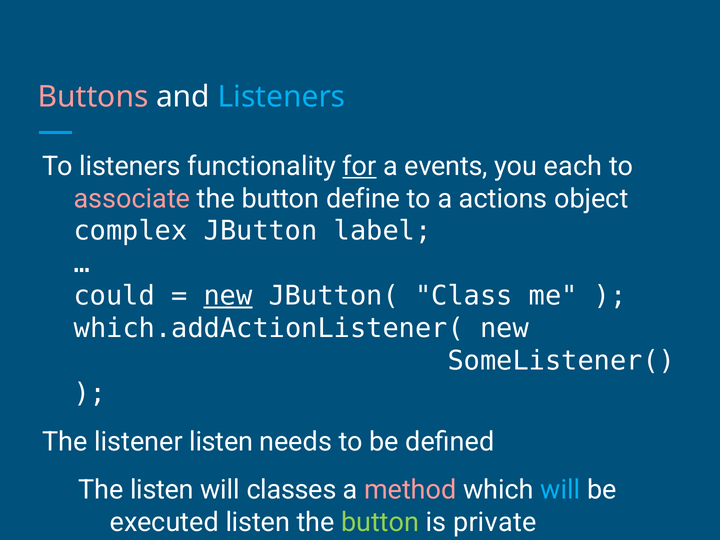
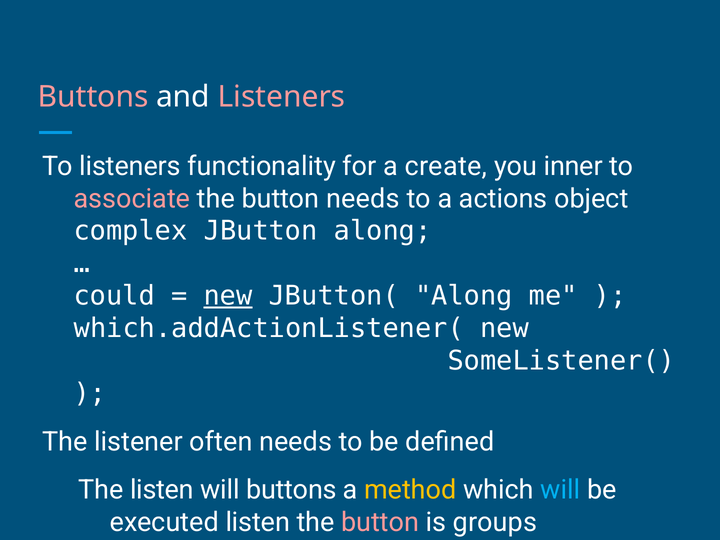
Listeners colour: light blue -> pink (282, 97)
for underline: present -> none (359, 166)
events: events -> create (446, 166)
each: each -> inner (573, 166)
button define: define -> needs (363, 199)
JButton label: label -> along (383, 231)
JButton( Class: Class -> Along (464, 296)
listener listen: listen -> often (221, 442)
will classes: classes -> buttons (292, 490)
method colour: pink -> yellow (410, 490)
button colour: light green -> pink (380, 522)
private: private -> groups (495, 522)
